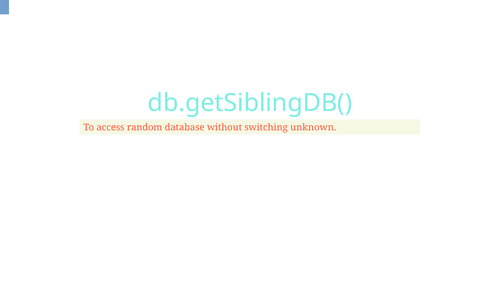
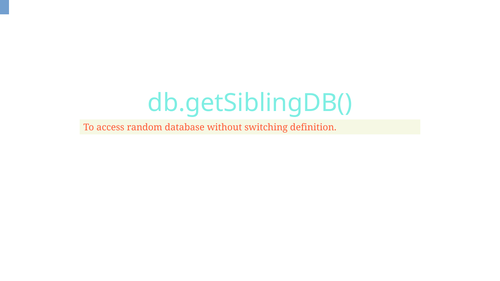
unknown: unknown -> definition (313, 128)
